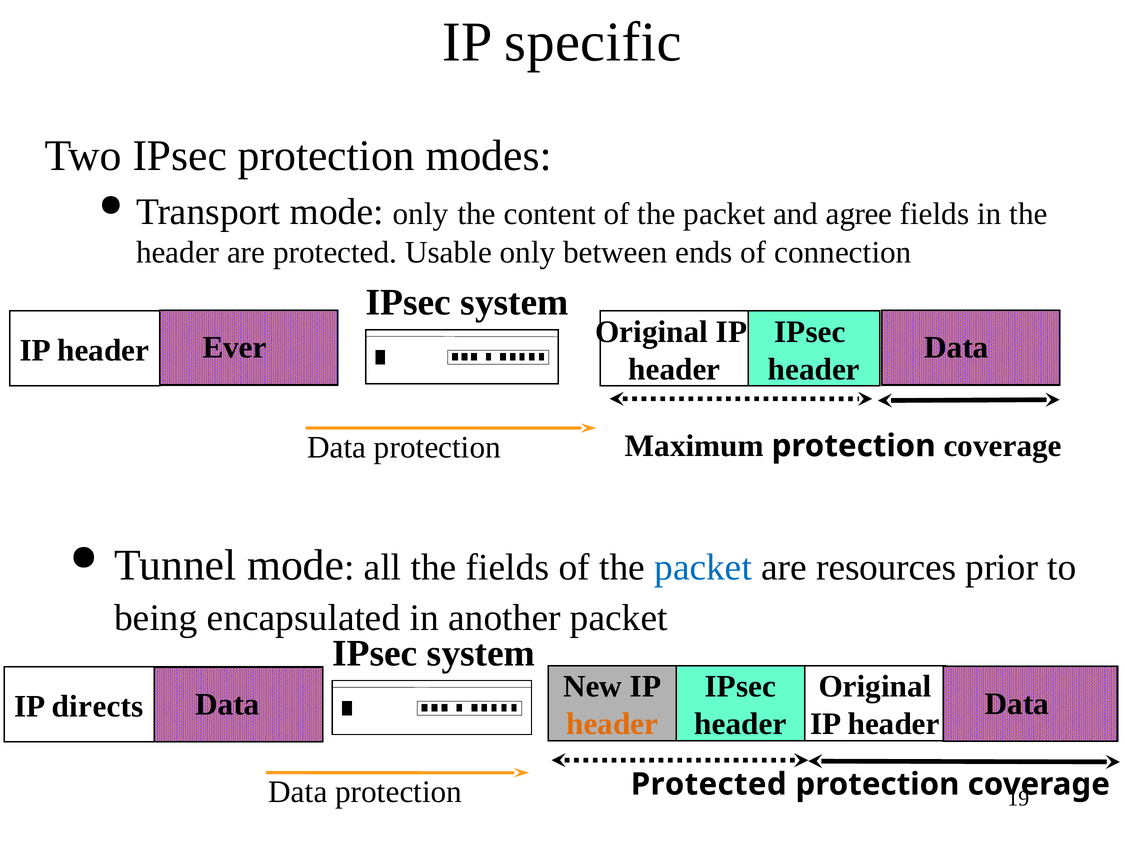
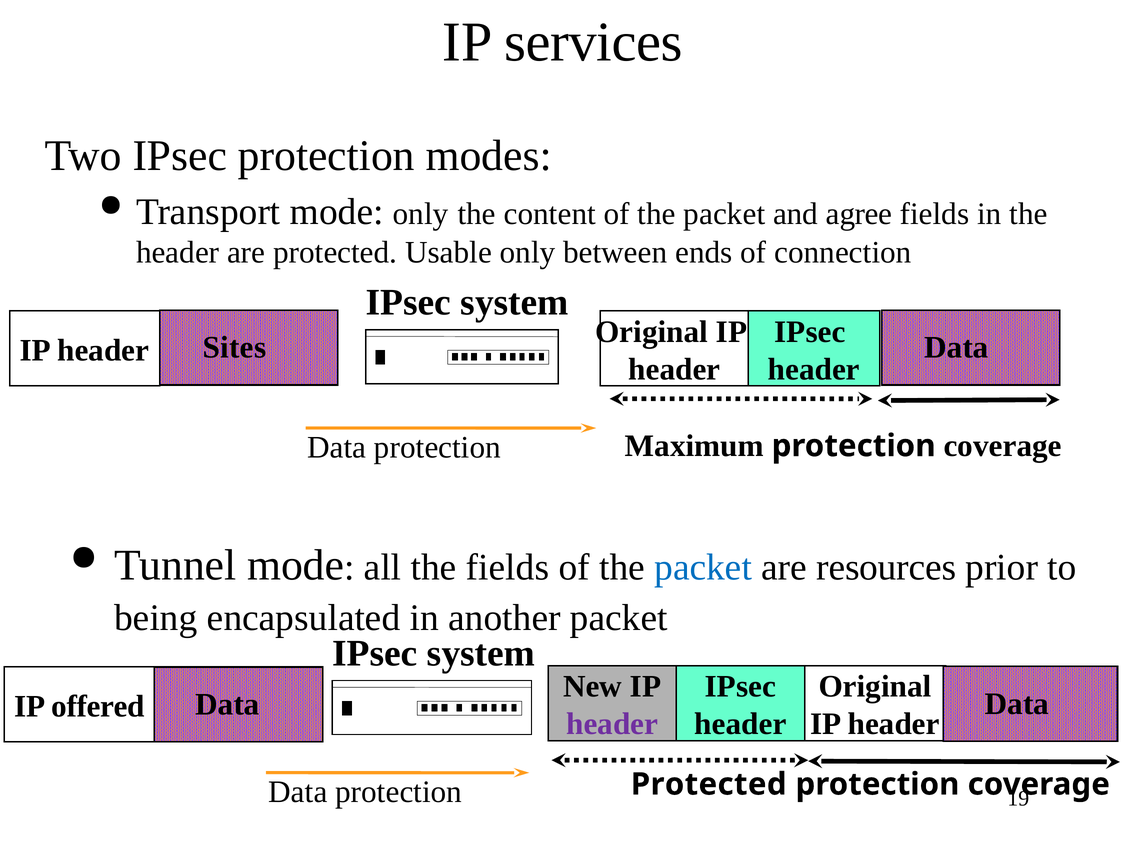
specific: specific -> services (593, 42)
Ever: Ever -> Sites (234, 347)
directs: directs -> offered (98, 706)
header colour: orange -> purple (612, 724)
